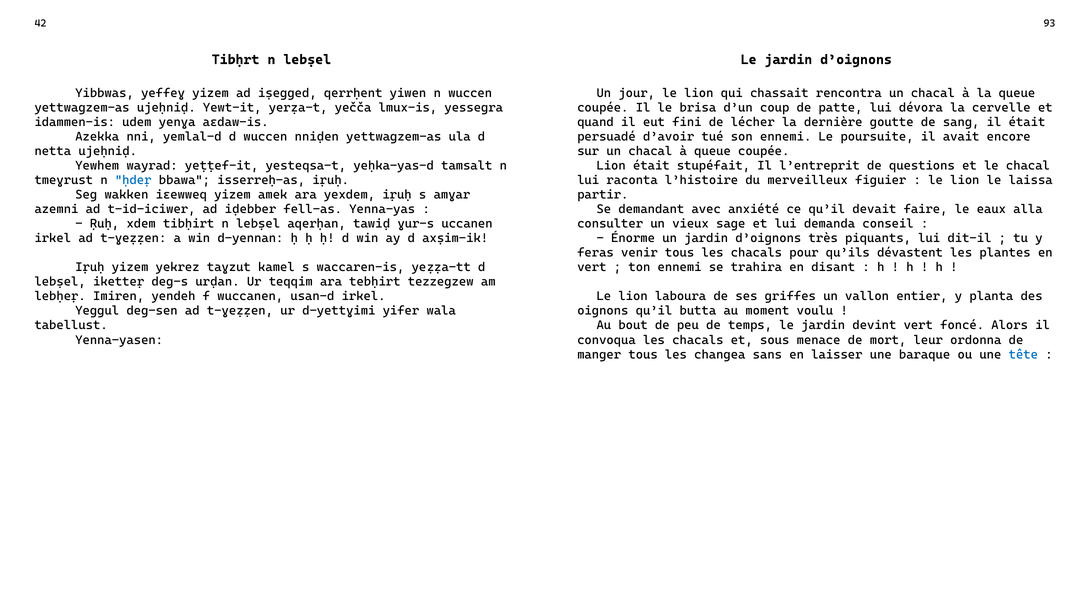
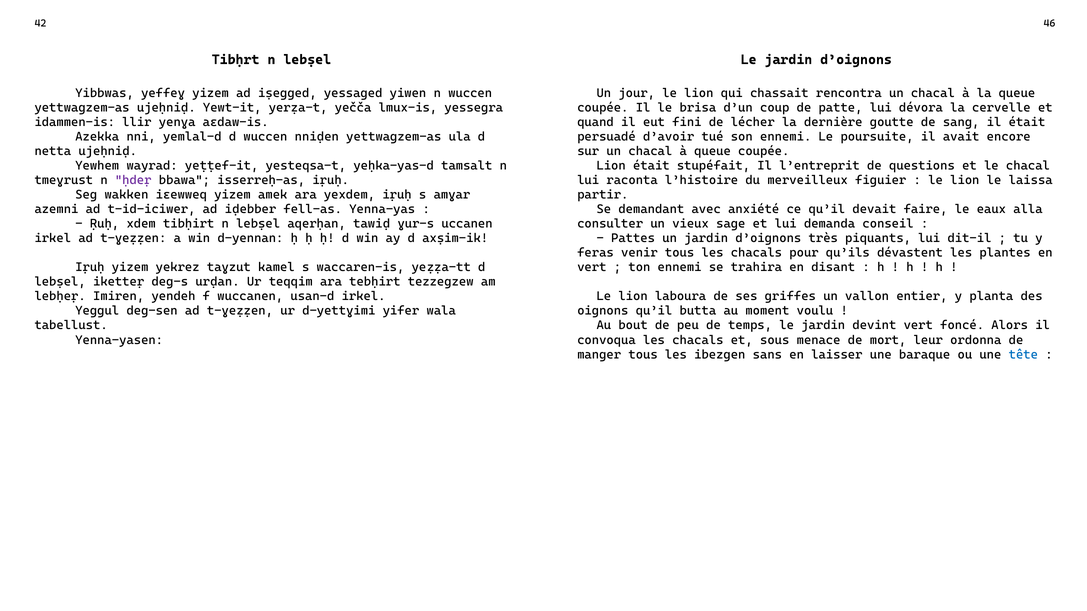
93: 93 -> 46 (1049, 23)
qerrḥent: qerrḥent -> yessaged (353, 93)
udem: udem -> llir (137, 122)
ḥdeṛ colour: blue -> purple (133, 180)
Énorme: Énorme -> Pattes (633, 238)
changea: changea -> ibezgen (720, 355)
